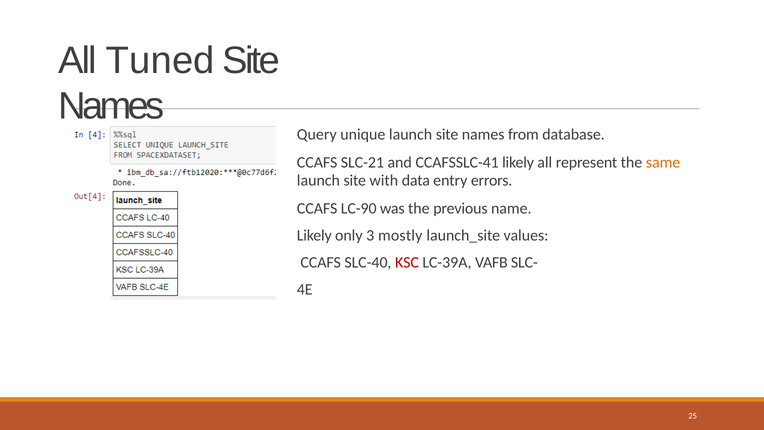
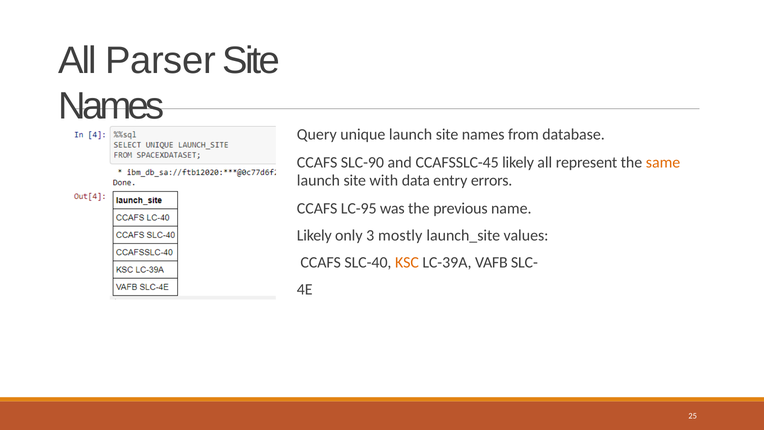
Tuned: Tuned -> Parser (160, 60)
SLC-21: SLC-21 -> SLC-90 (362, 162)
CCAFSSLC-41: CCAFSSLC-41 -> CCAFSSLC-45 (457, 162)
LC-90: LC-90 -> LC-95 (359, 208)
KSC colour: red -> orange (407, 262)
